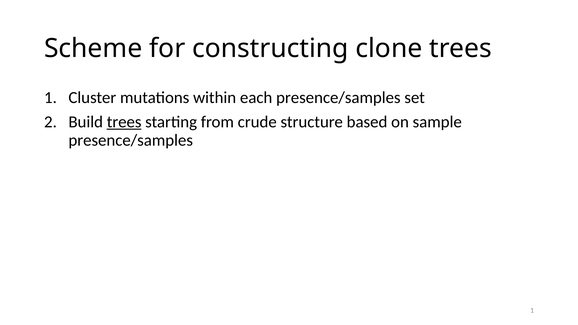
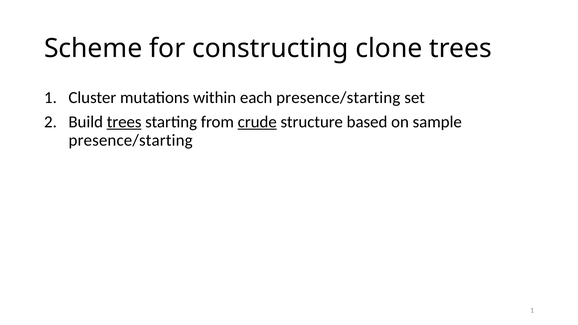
each presence/samples: presence/samples -> presence/starting (338, 98)
crude underline: none -> present (257, 122)
presence/samples: presence/samples -> presence/starting (131, 140)
